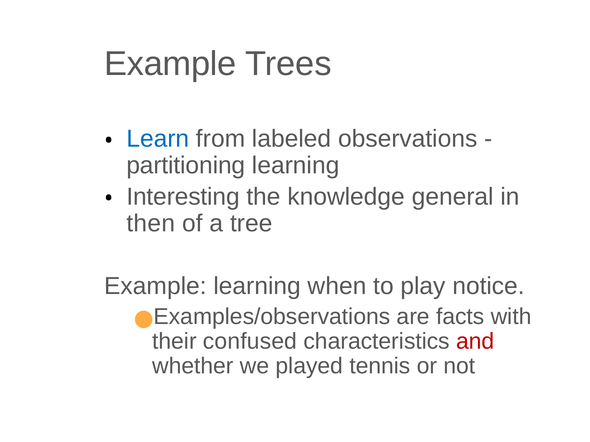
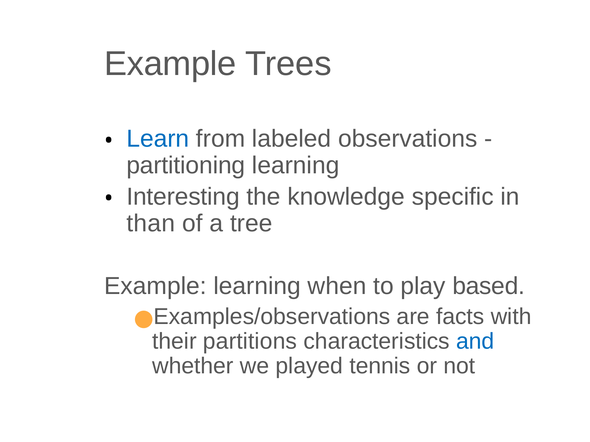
general: general -> specific (453, 197)
then: then -> than (151, 224)
notice: notice -> based (489, 287)
confused: confused -> partitions (250, 342)
and colour: red -> blue (475, 342)
